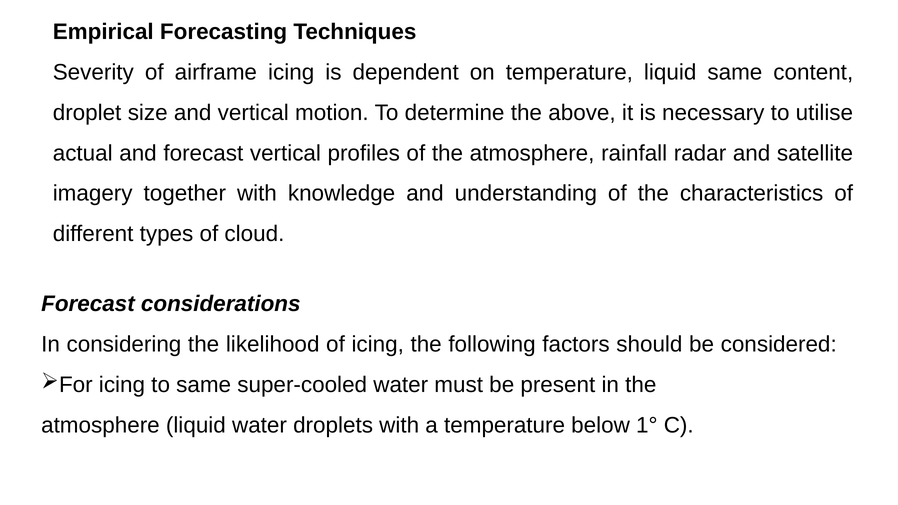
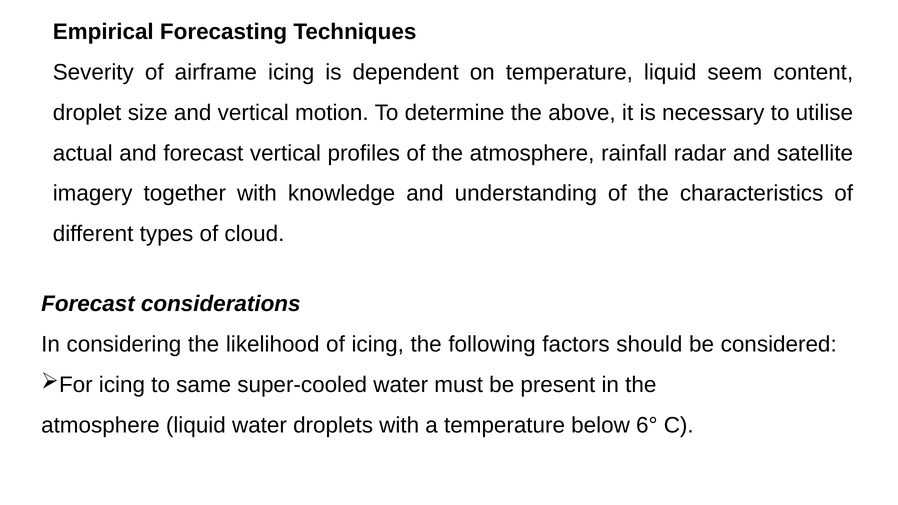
liquid same: same -> seem (735, 72)
1°: 1° -> 6° (647, 425)
